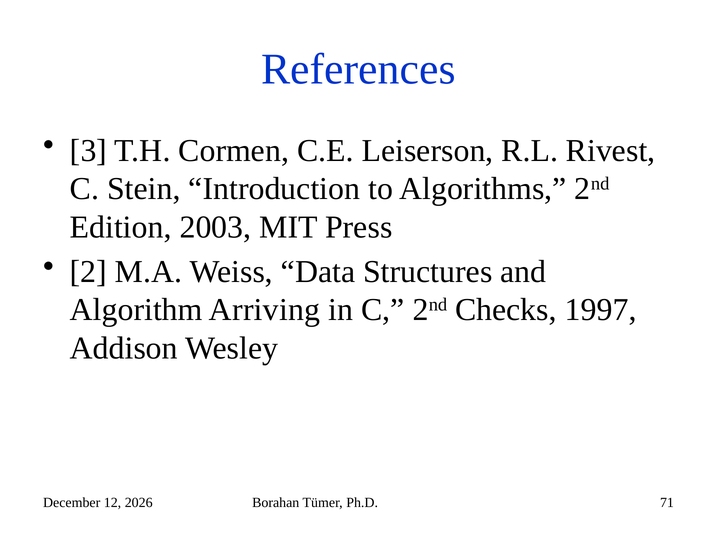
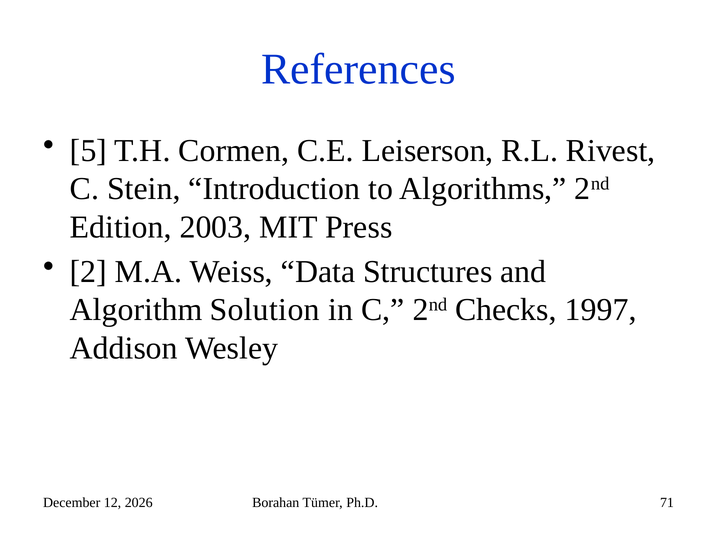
3: 3 -> 5 (88, 150)
Arriving: Arriving -> Solution (265, 310)
